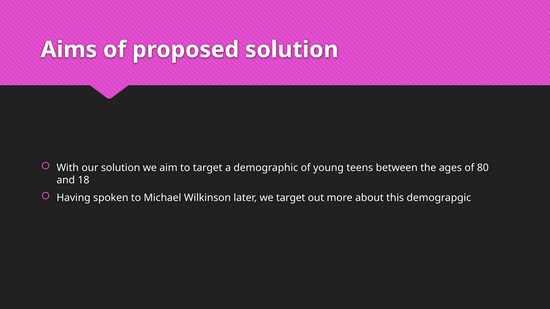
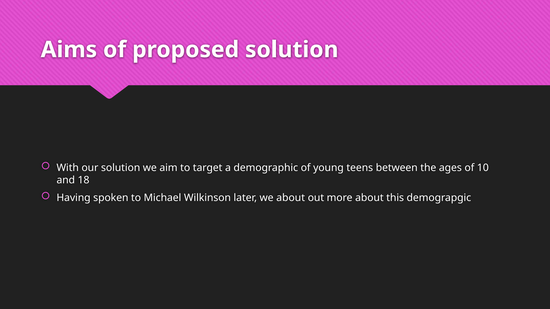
80: 80 -> 10 (483, 168)
we target: target -> about (291, 198)
